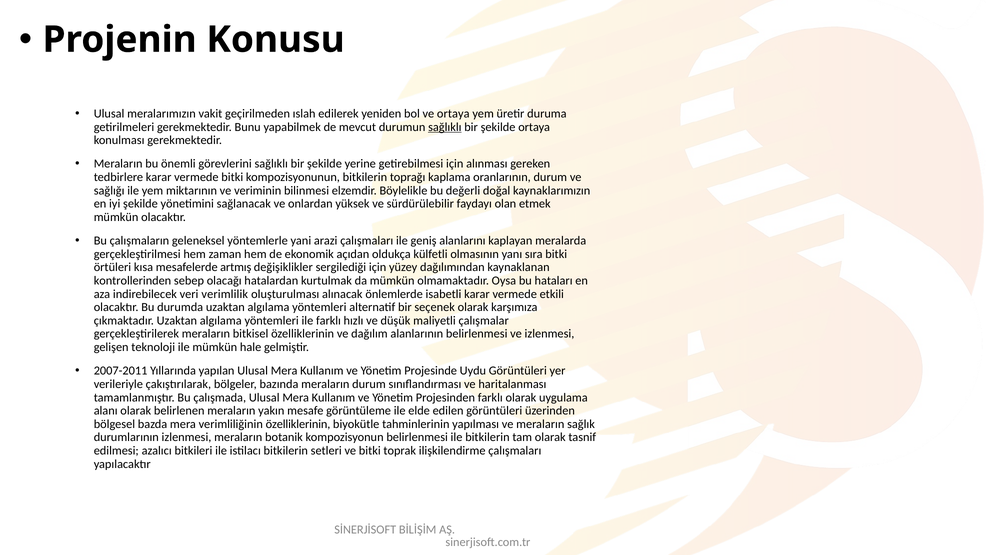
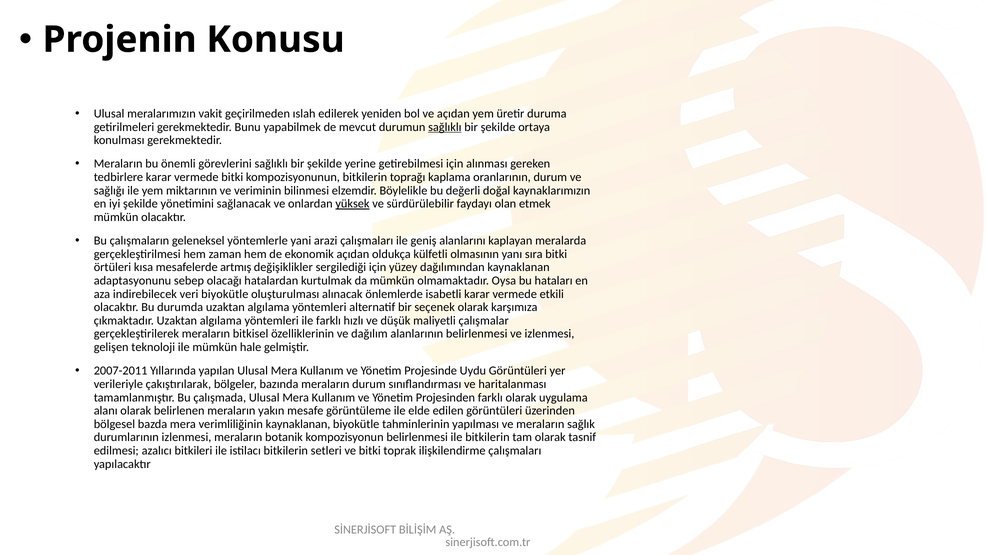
ve ortaya: ortaya -> açıdan (453, 114)
yüksek underline: none -> present (352, 204)
kontrollerinden: kontrollerinden -> adaptasyonunu (132, 281)
veri verimlilik: verimlilik -> biyokütle (225, 294)
verimliliğinin özelliklerinin: özelliklerinin -> kaynaklanan (298, 424)
